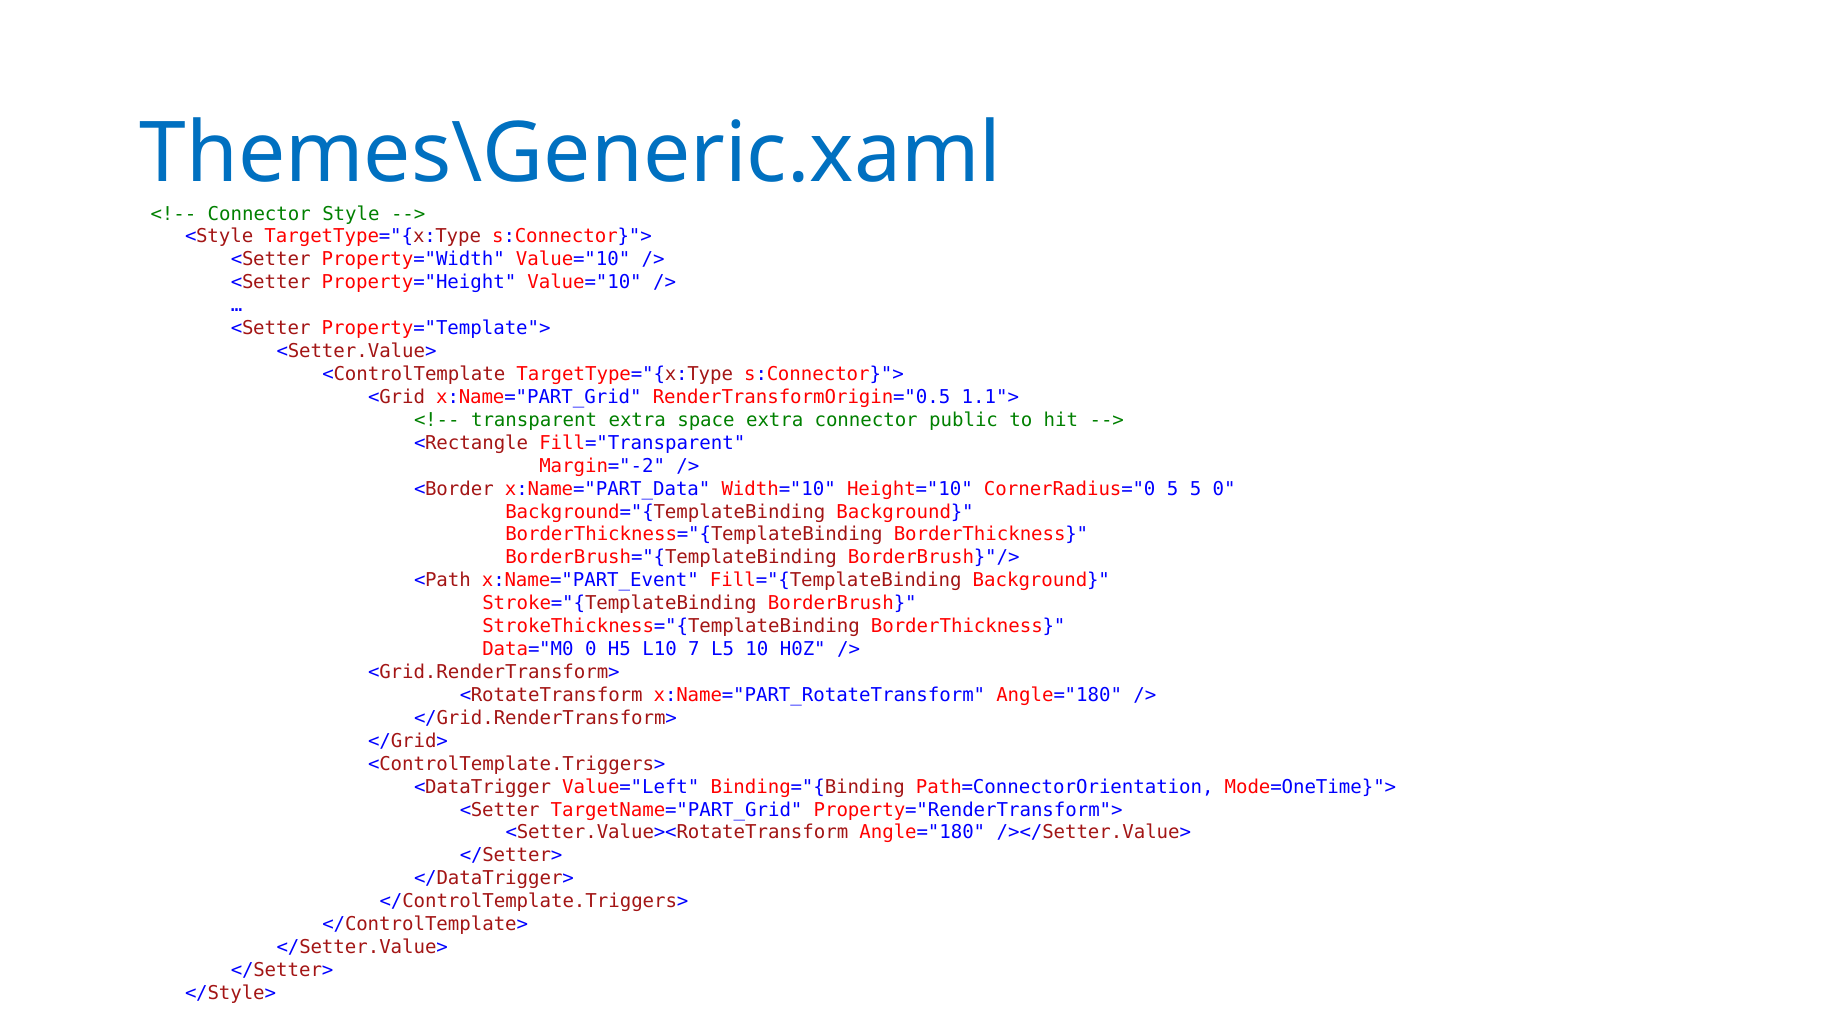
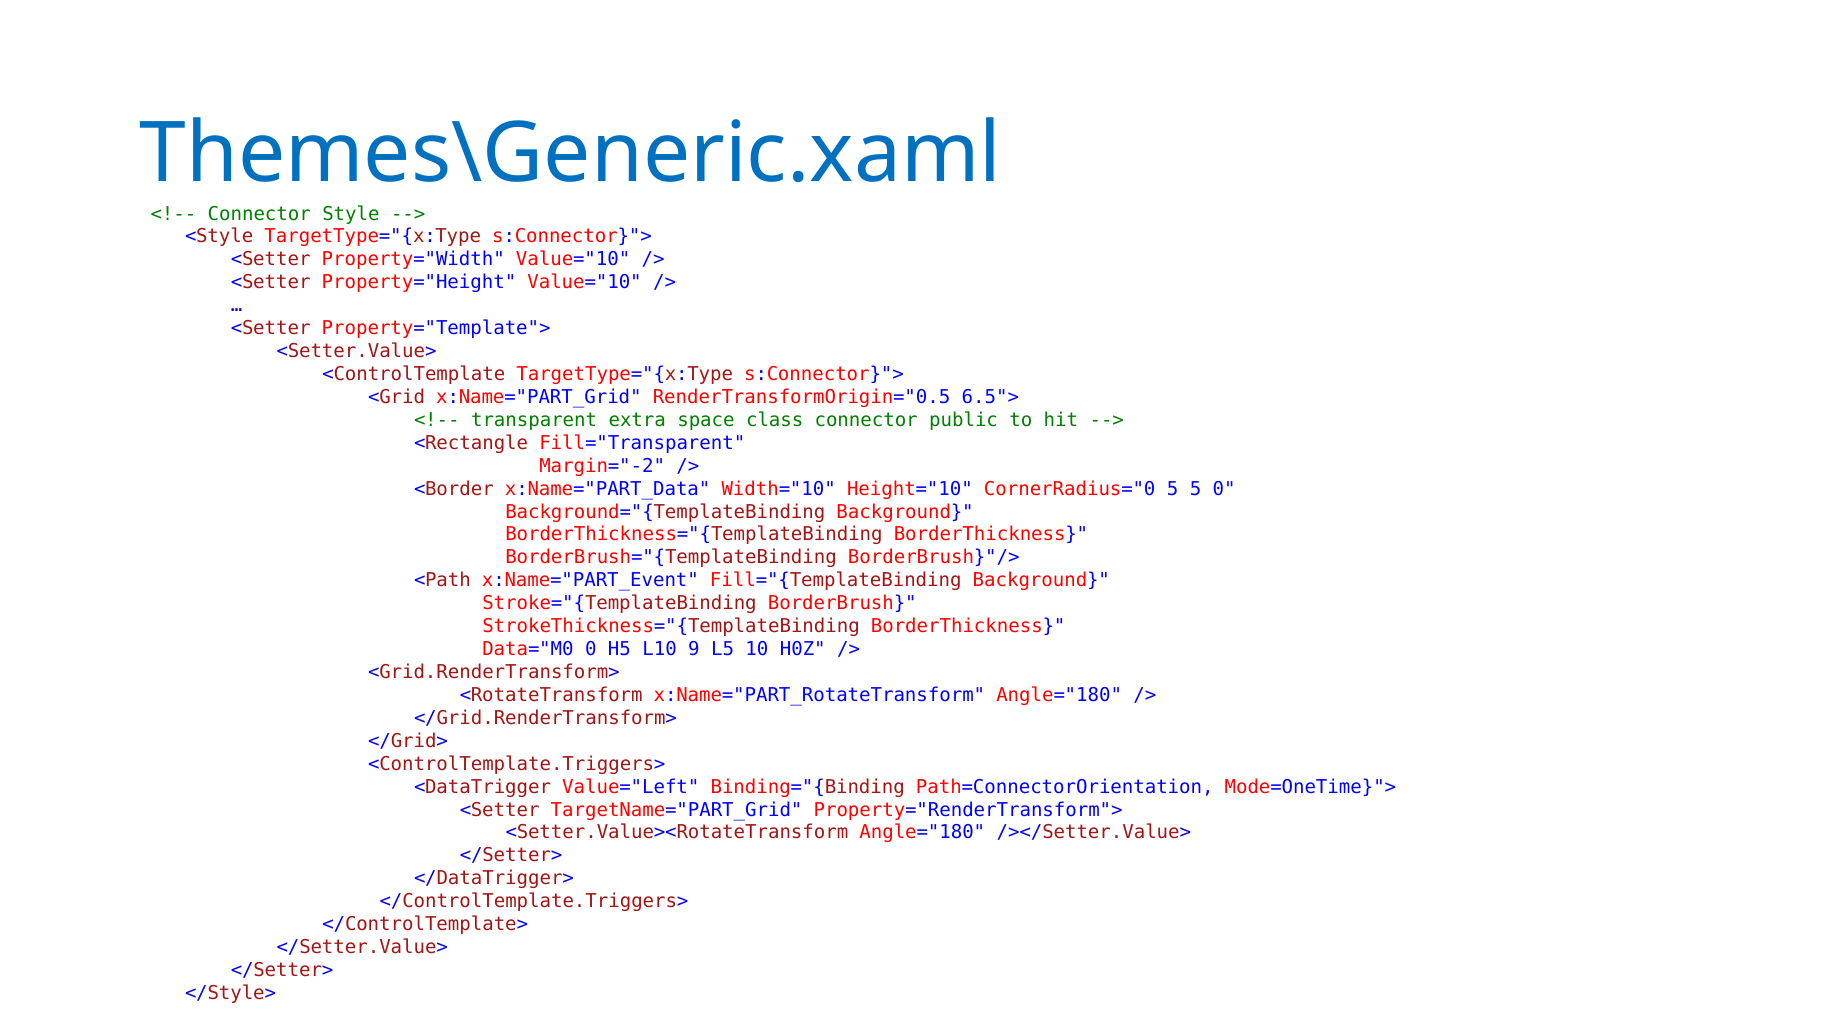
1.1">: 1.1"> -> 6.5"> (990, 397)
space extra: extra -> class (775, 420)
7: 7 -> 9 (694, 650)
